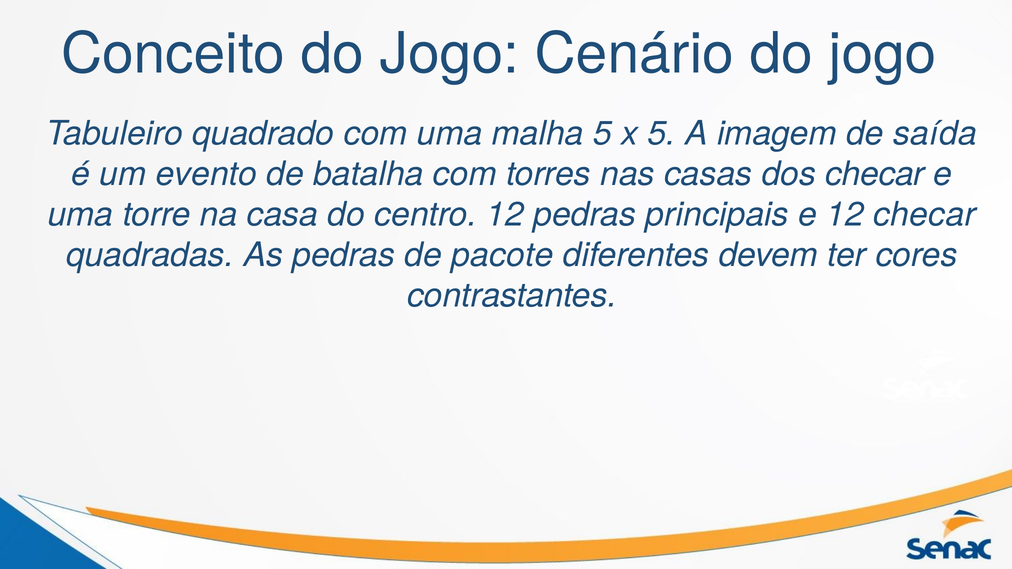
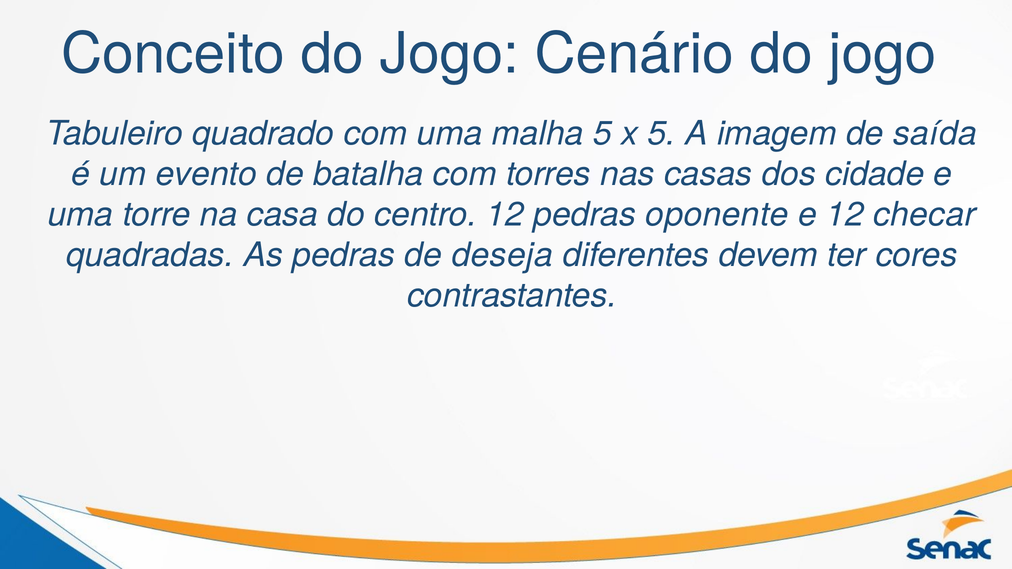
dos checar: checar -> cidade (875, 174)
principais: principais -> oponente (717, 215)
pacote: pacote -> deseja (502, 255)
